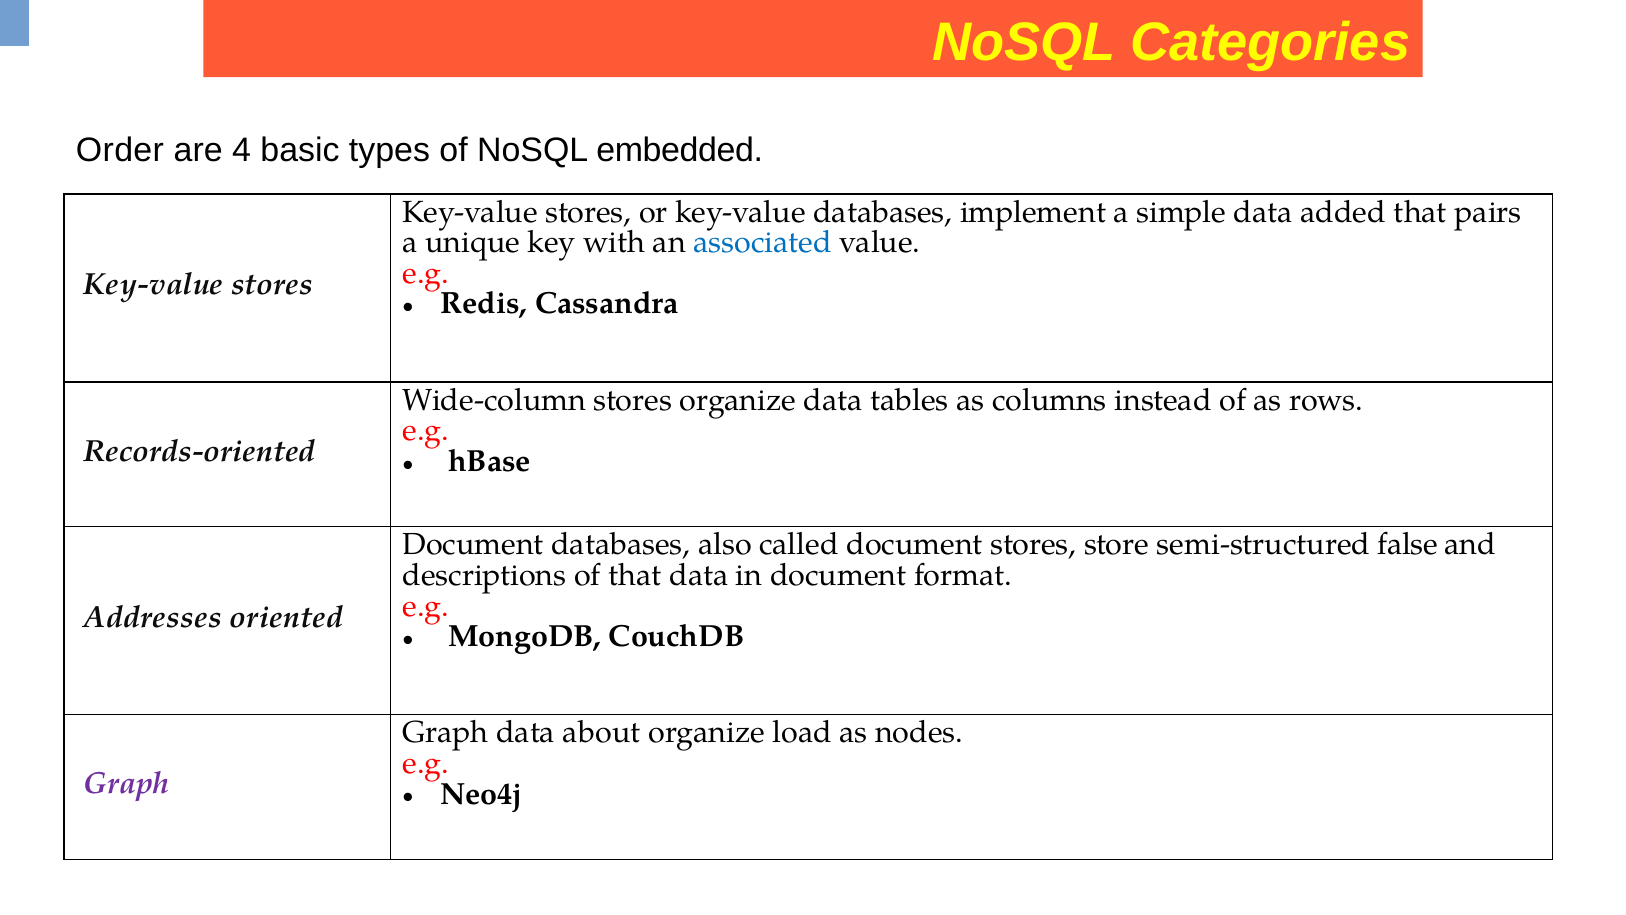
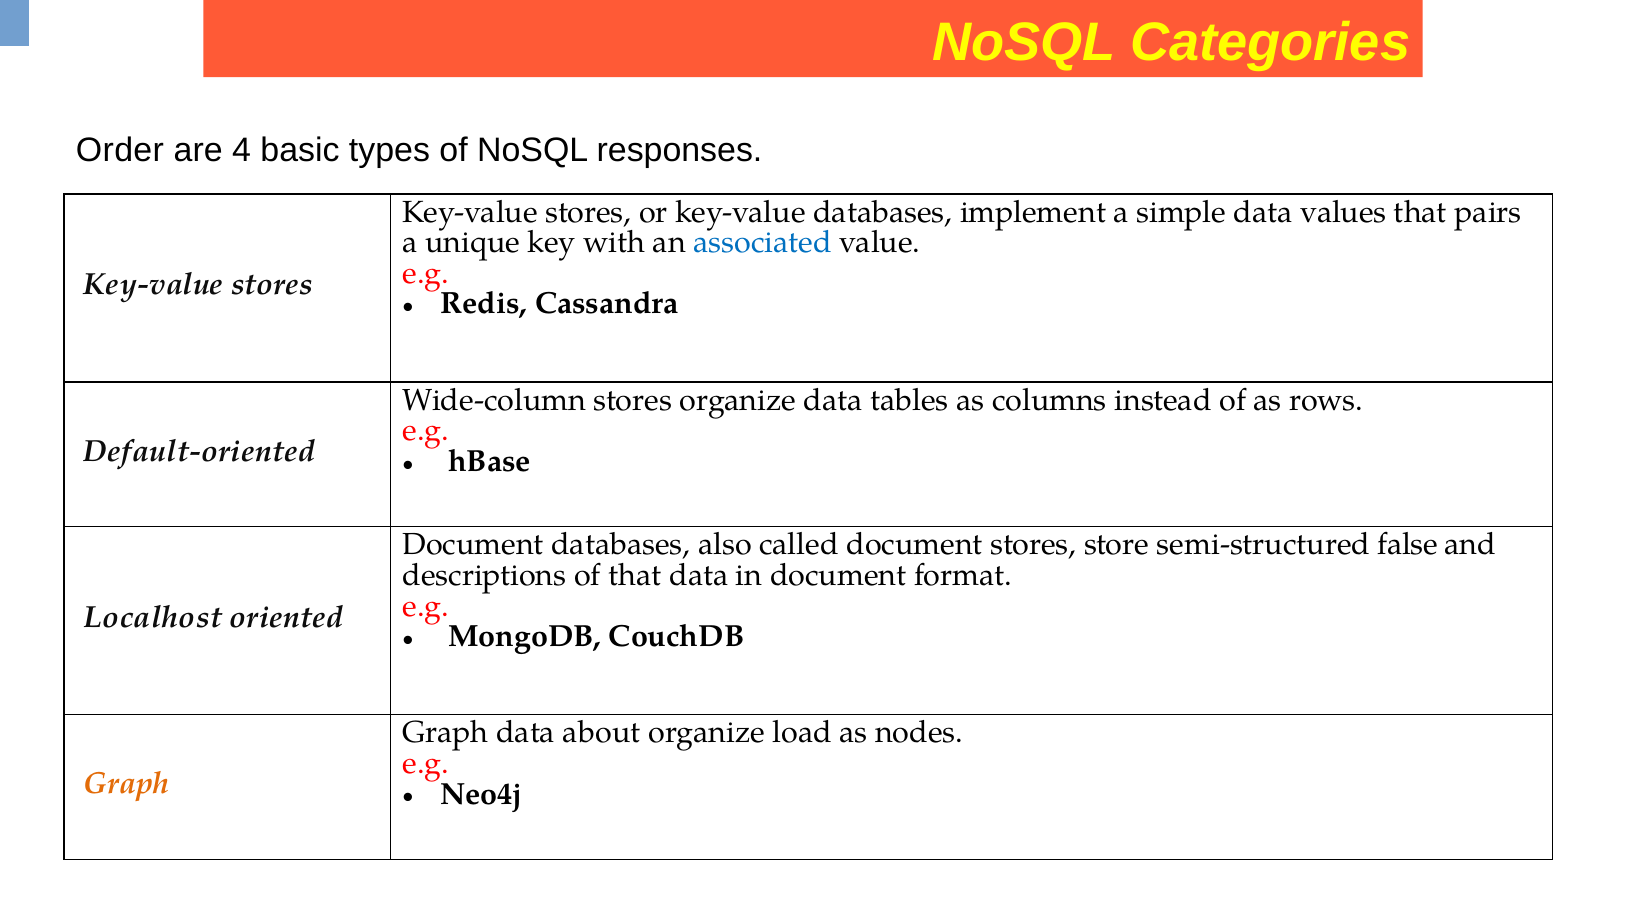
embedded: embedded -> responses (680, 150)
added: added -> values (1343, 212)
Records-oriented: Records-oriented -> Default-oriented (200, 451)
Addresses: Addresses -> Localhost (153, 617)
Graph colour: purple -> orange (127, 784)
